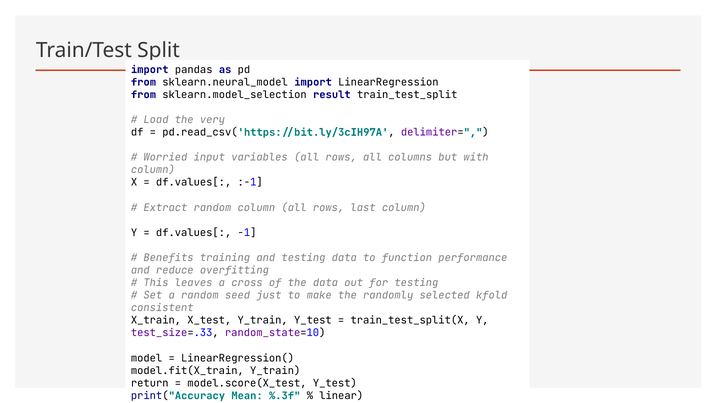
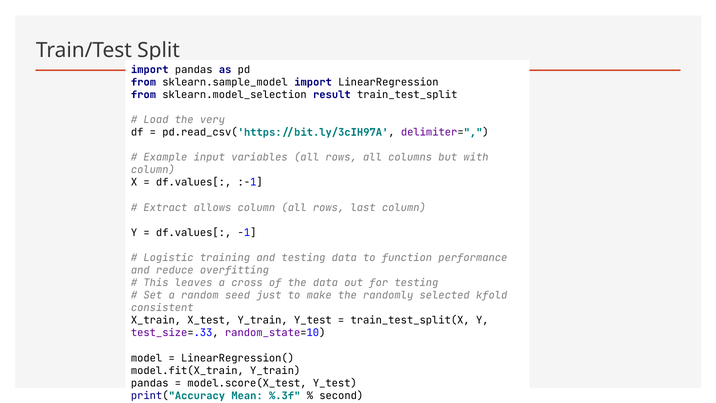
sklearn.neural_model: sklearn.neural_model -> sklearn.sample_model (225, 82)
Worried: Worried -> Example (165, 157)
Extract random: random -> allows (213, 207)
Benefits: Benefits -> Logistic (169, 258)
return: return -> pandas (150, 383)
linear: linear -> second (341, 395)
